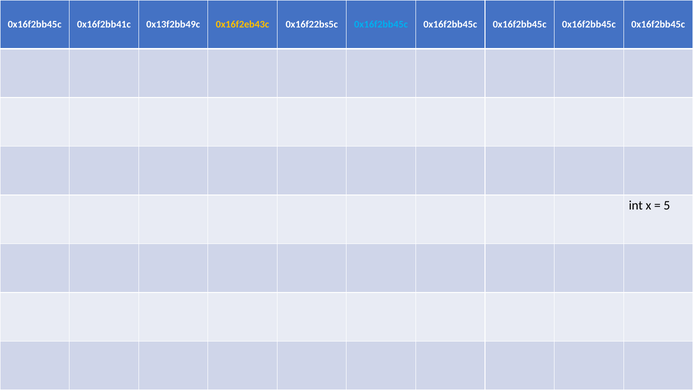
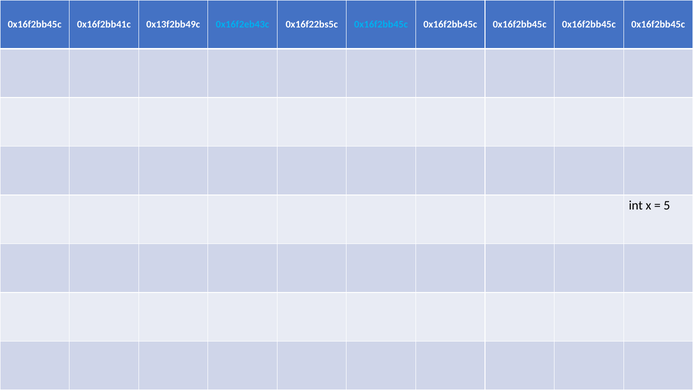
0x16f2eb43c colour: yellow -> light blue (242, 24)
